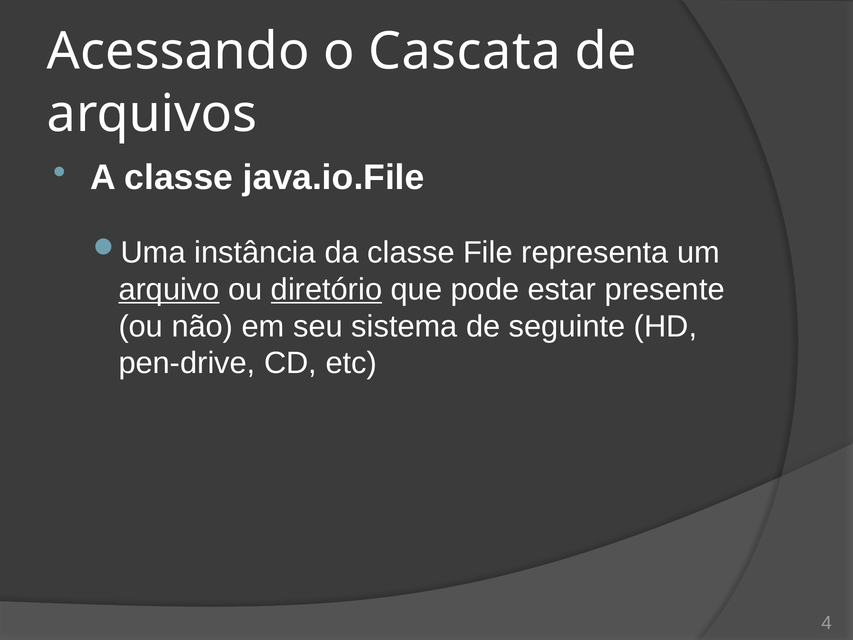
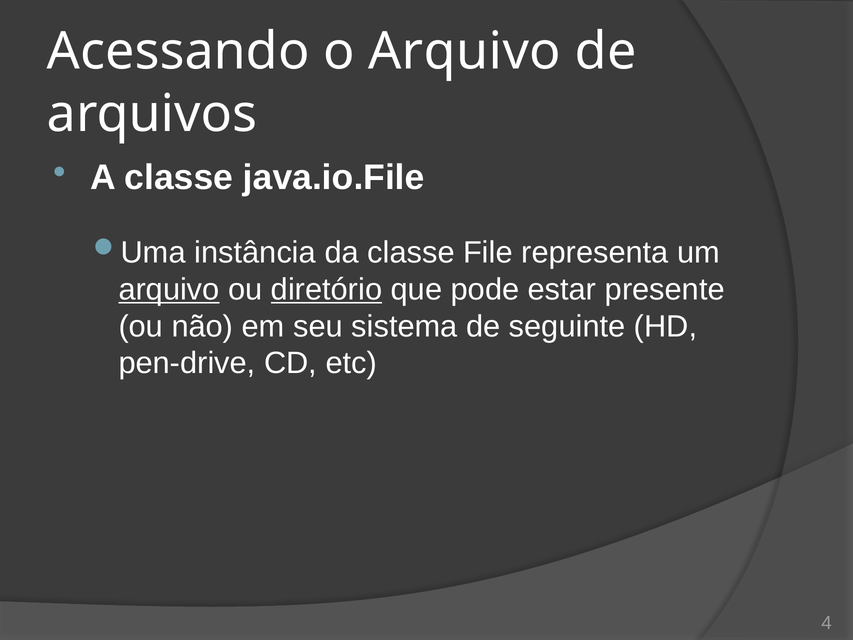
o Cascata: Cascata -> Arquivo (465, 51)
